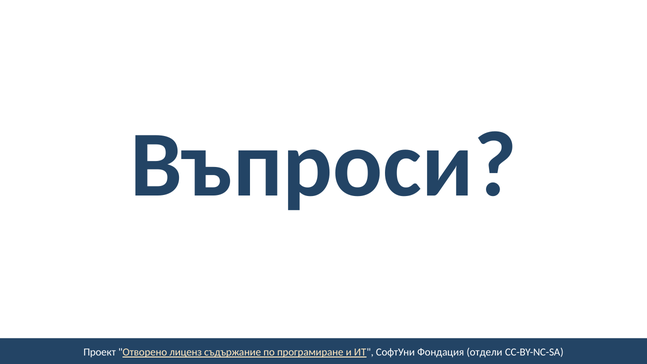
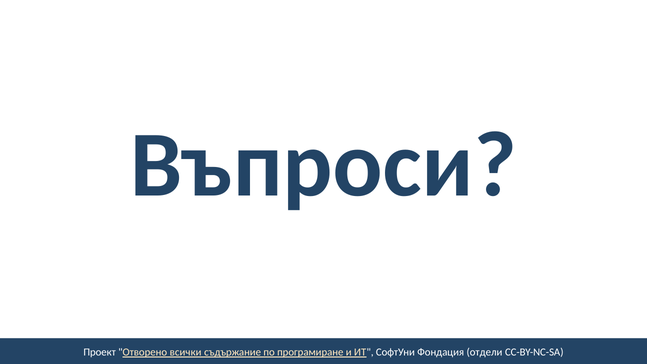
лиценз: лиценз -> всички (186, 352)
